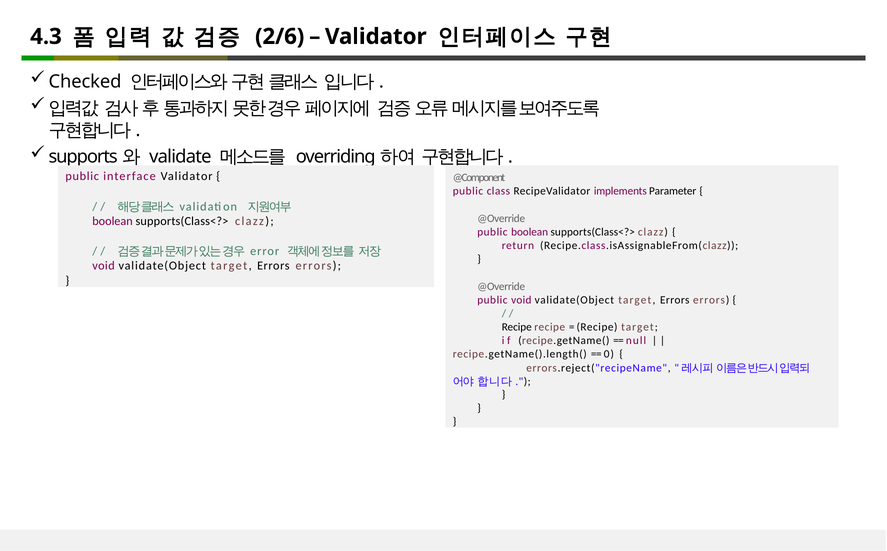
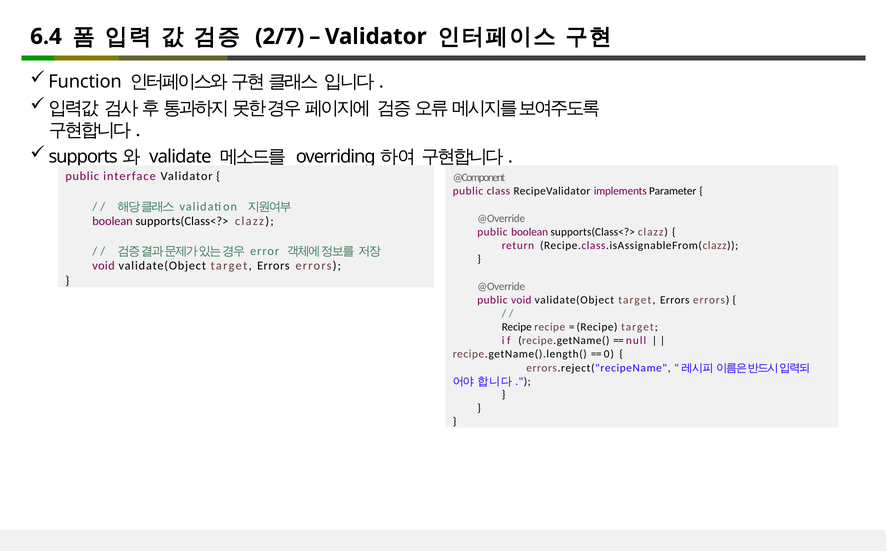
4.3: 4.3 -> 6.4 (46, 36)
2/6: 2/6 -> 2/7 (280, 36)
Checked: Checked -> Function (85, 81)
